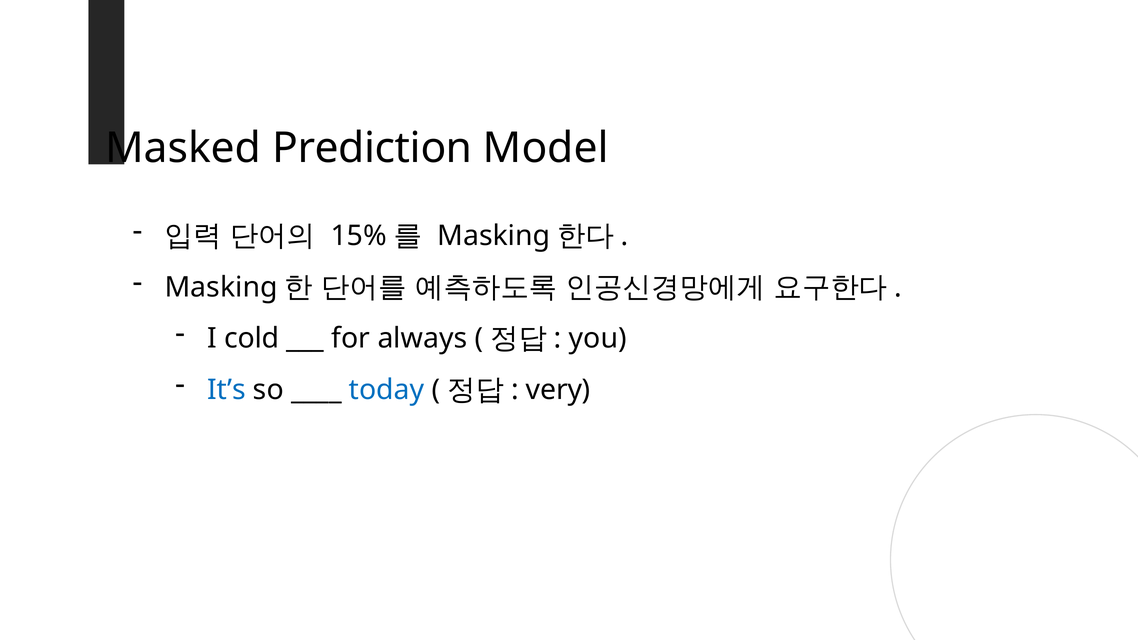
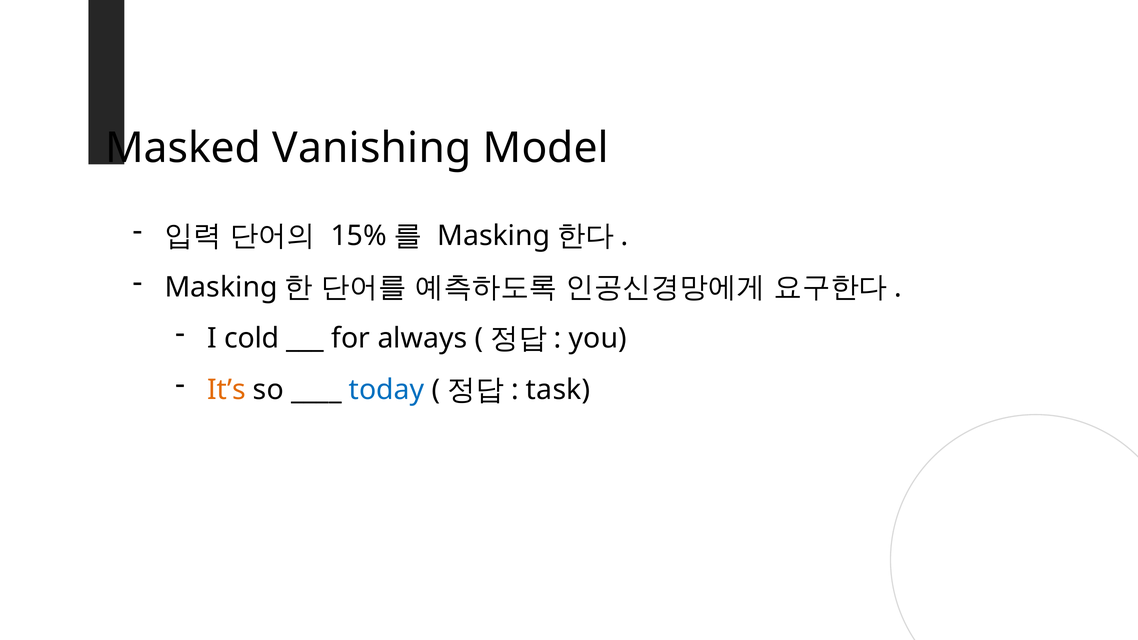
Prediction: Prediction -> Vanishing (372, 148)
It’s colour: blue -> orange (227, 390)
very: very -> task (558, 390)
